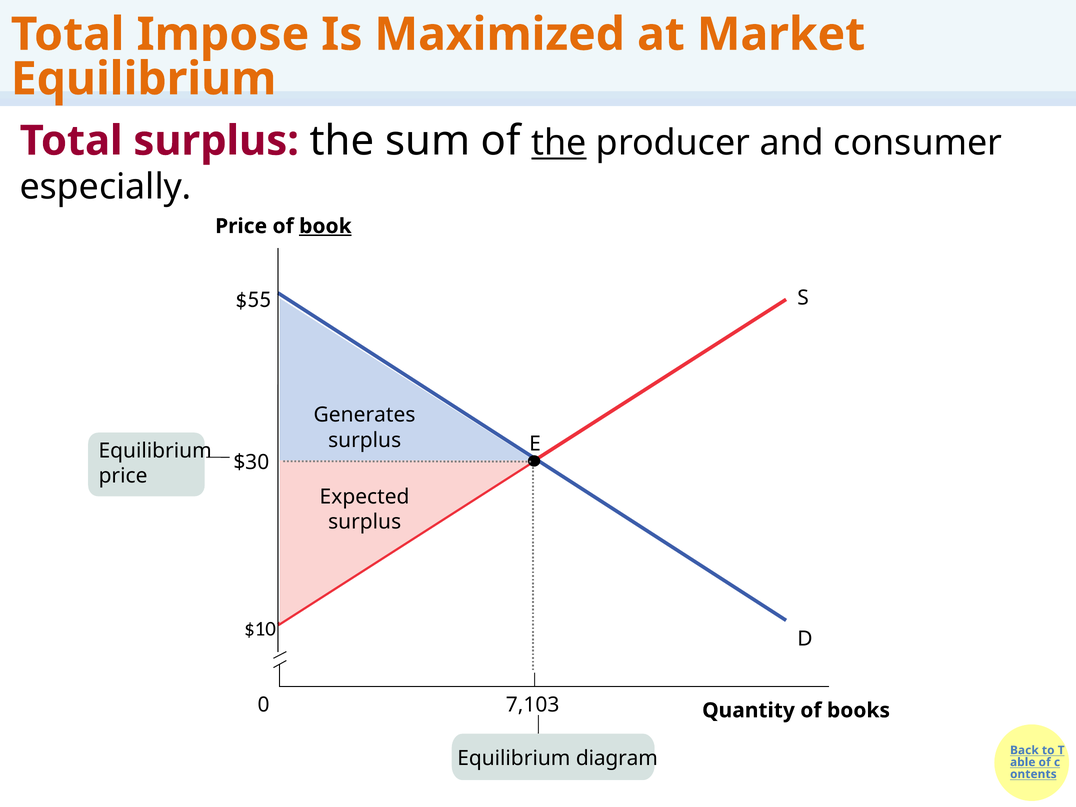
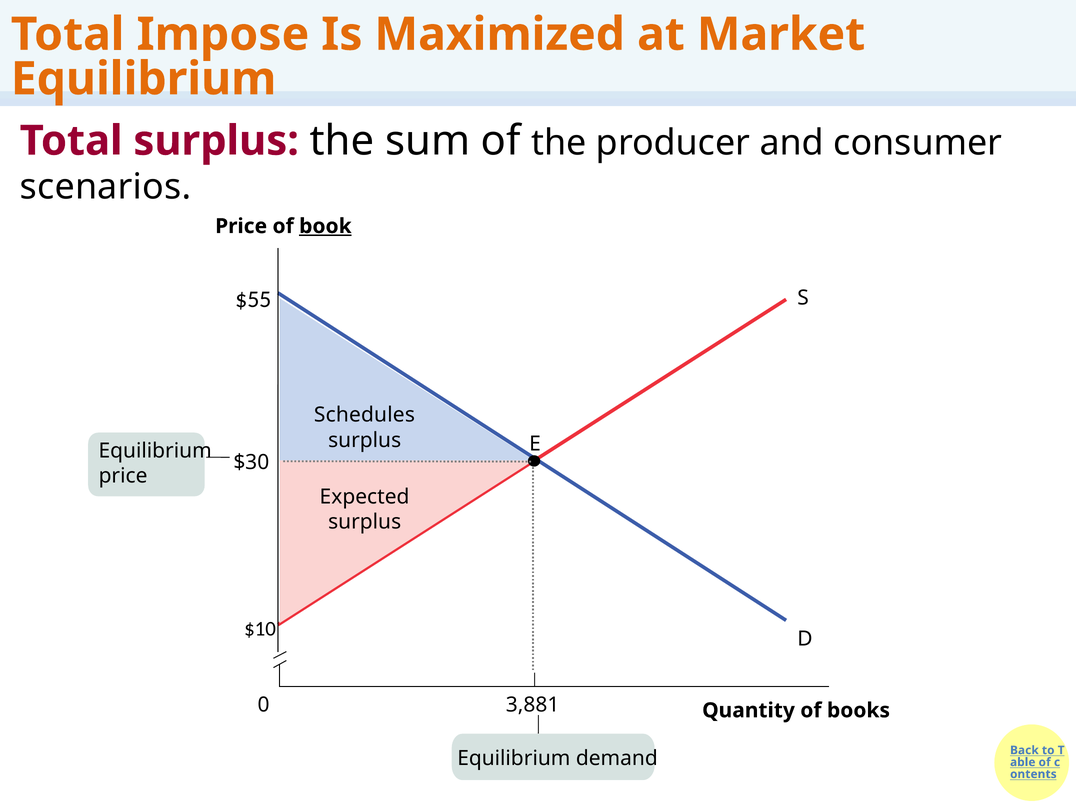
the underline: present -> none (559, 143)
especially: especially -> scenarios (105, 187)
Generates: Generates -> Schedules (364, 415)
7,103: 7,103 -> 3,881 (533, 705)
diagram: diagram -> demand (617, 758)
